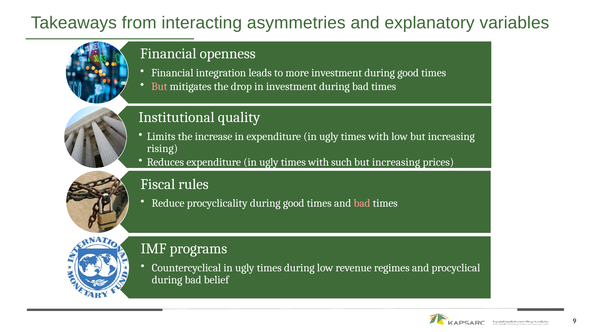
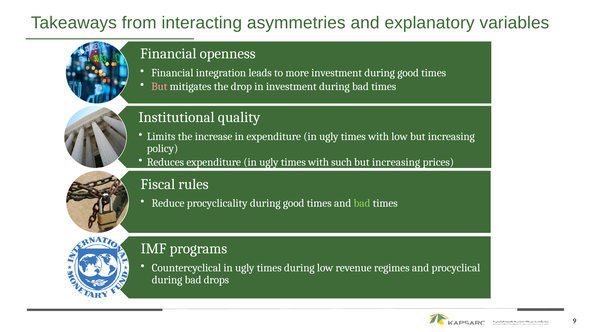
rising: rising -> policy (163, 149)
bad colour: pink -> light green (362, 204)
belief: belief -> drops (216, 280)
